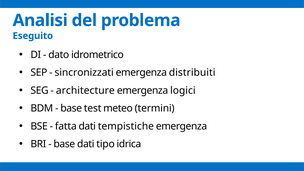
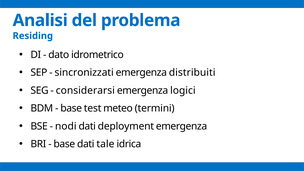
Eseguito: Eseguito -> Residing (33, 36)
architecture: architecture -> considerarsi (85, 91)
fatta: fatta -> nodi (66, 126)
tempistiche: tempistiche -> deployment (126, 126)
tipo: tipo -> tale (105, 144)
